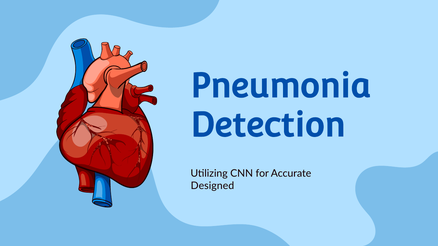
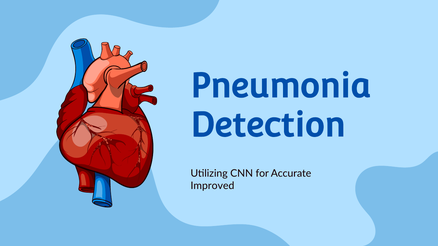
Designed: Designed -> Improved (212, 186)
